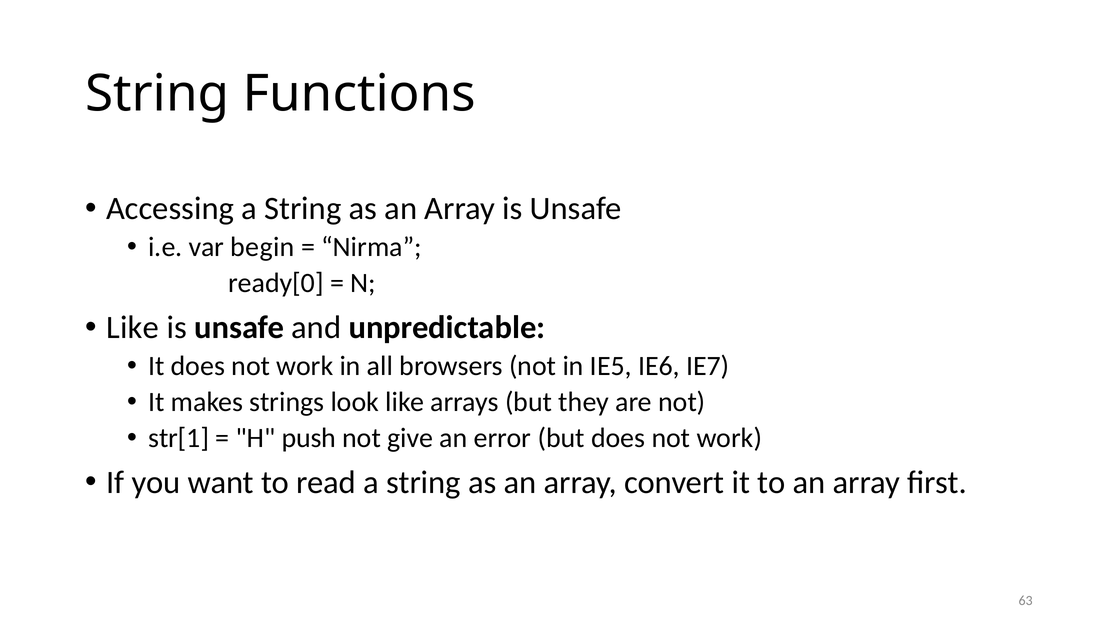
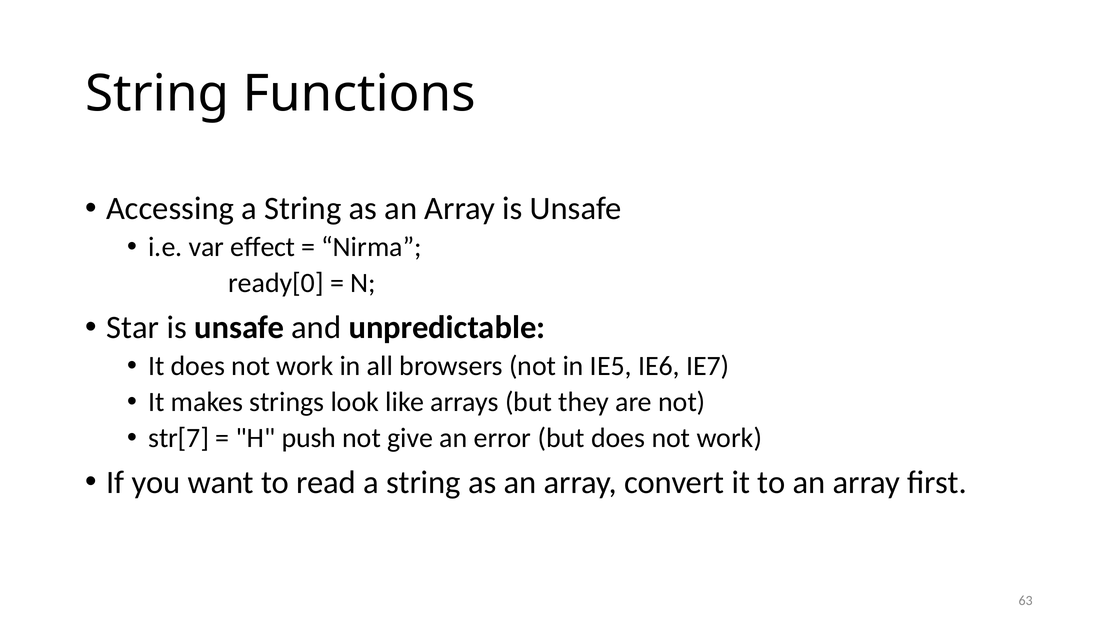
begin: begin -> effect (263, 247)
Like: Like -> Star (133, 327)
str[1: str[1 -> str[7 (179, 438)
